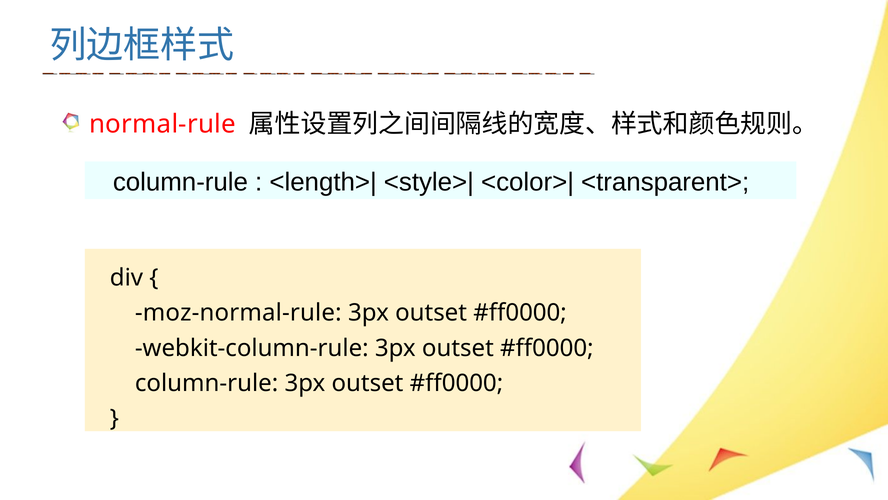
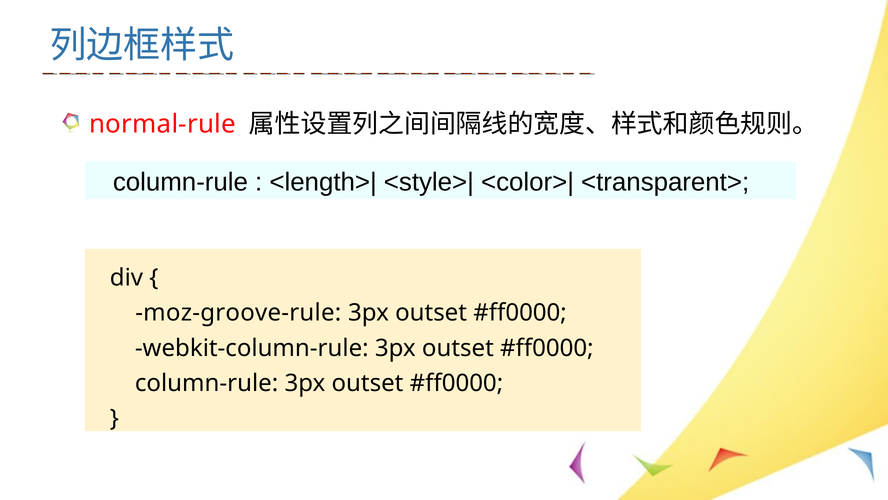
moz-normal-rule: moz-normal-rule -> moz-groove-rule (238, 313)
